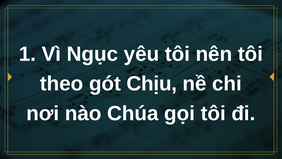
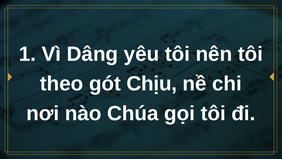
Ngục: Ngục -> Dâng (92, 54)
